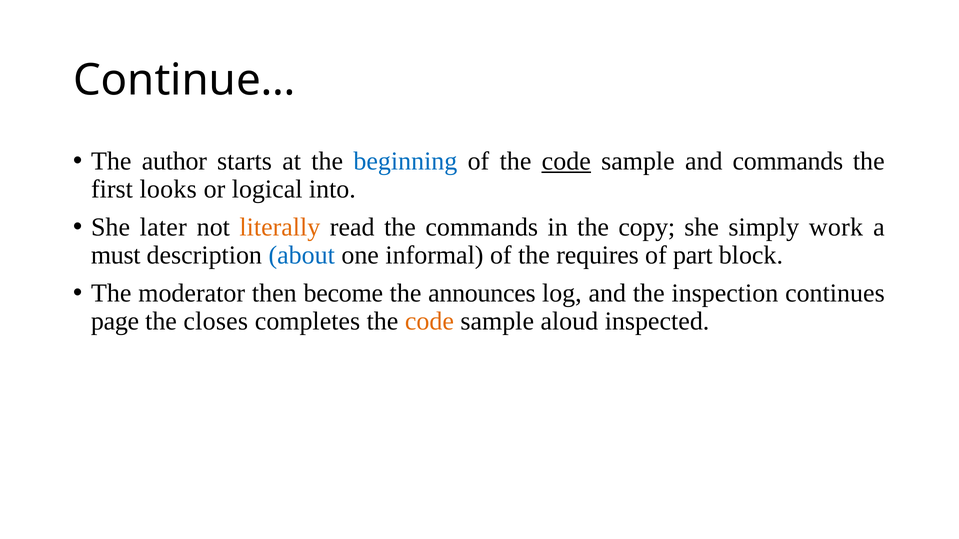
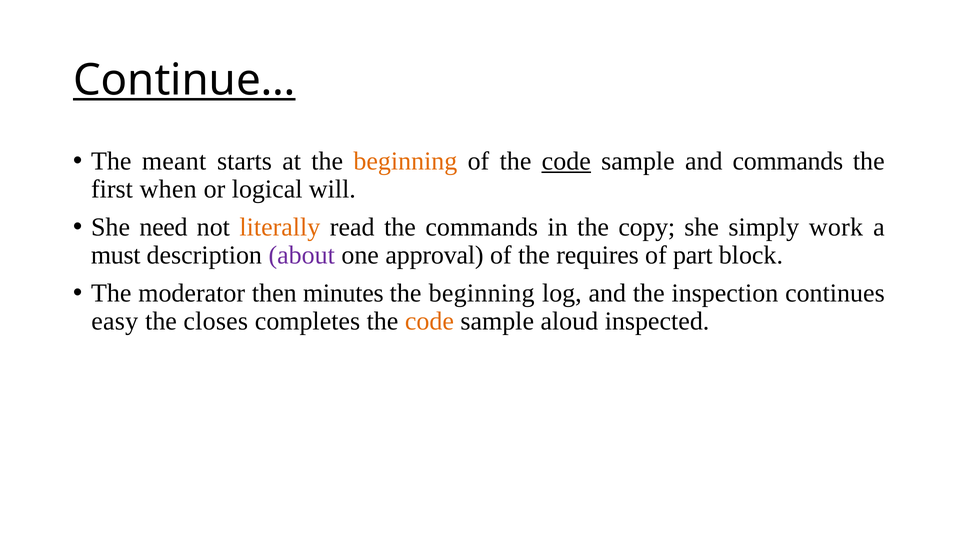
Continue… underline: none -> present (184, 81)
author: author -> meant (174, 161)
beginning colour: blue -> orange (405, 161)
looks: looks -> when (168, 189)
into: into -> will (332, 189)
later: later -> need (164, 227)
about colour: blue -> purple (302, 255)
informal: informal -> approval (435, 255)
become: become -> minutes (343, 294)
announces: announces -> beginning (482, 294)
page: page -> easy (115, 322)
